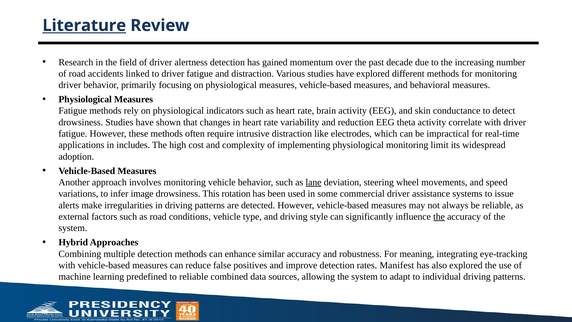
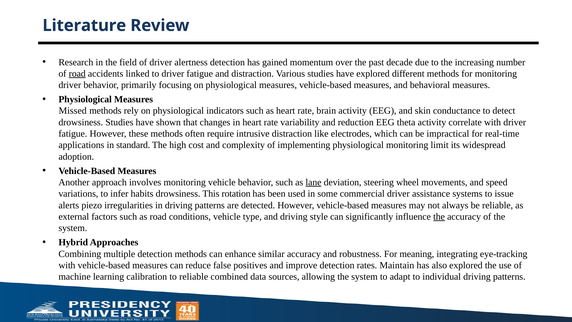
Literature underline: present -> none (84, 25)
road underline: none -> present (77, 74)
Fatigue: Fatigue -> Missed (73, 111)
includes: includes -> standard (133, 145)
image: image -> habits (142, 194)
make: make -> piezo (92, 205)
Manifest: Manifest -> Maintain (397, 265)
predefined: predefined -> calibration (147, 277)
